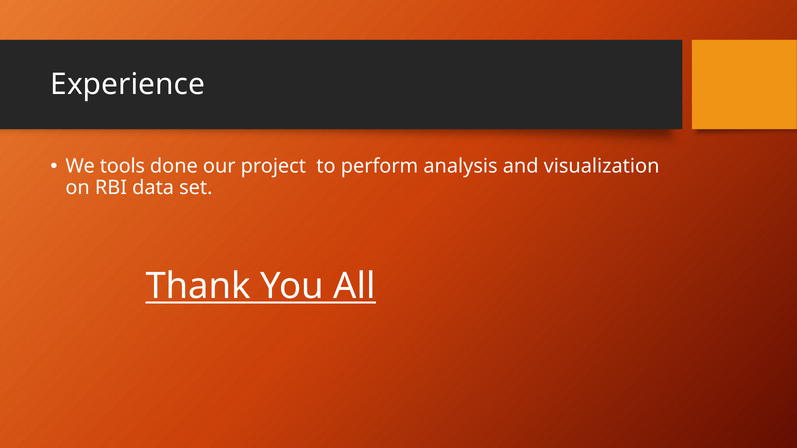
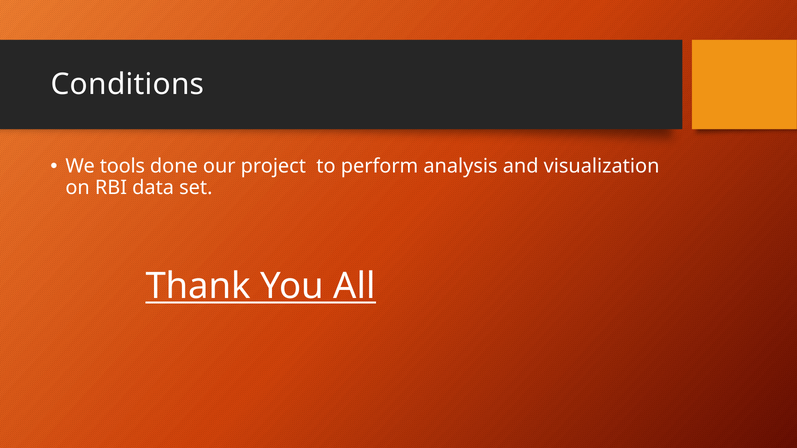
Experience: Experience -> Conditions (128, 84)
